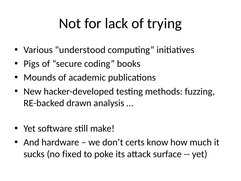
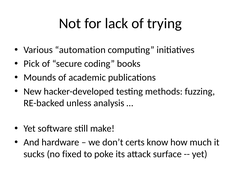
understood: understood -> automation (80, 50)
Pigs: Pigs -> Pick (32, 64)
drawn: drawn -> unless (79, 103)
